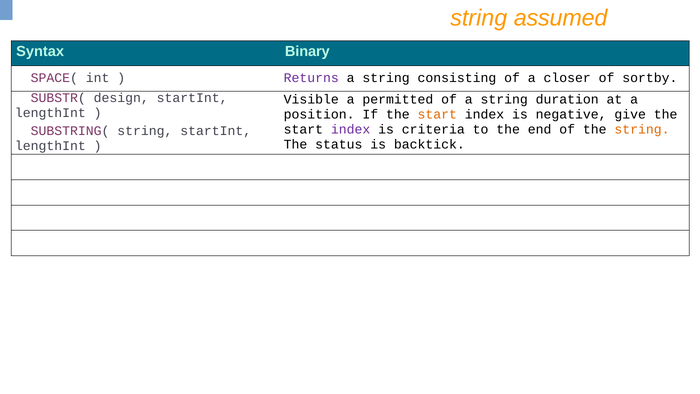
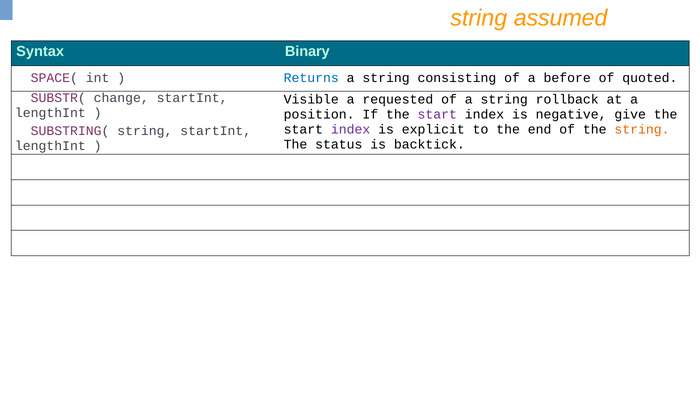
Returns colour: purple -> blue (311, 78)
closer: closer -> before (567, 78)
sortby: sortby -> quoted (650, 78)
design: design -> change (121, 98)
permitted: permitted -> requested (398, 100)
duration: duration -> rollback (567, 100)
start colour: orange -> purple (437, 114)
criteria: criteria -> explicit (433, 129)
